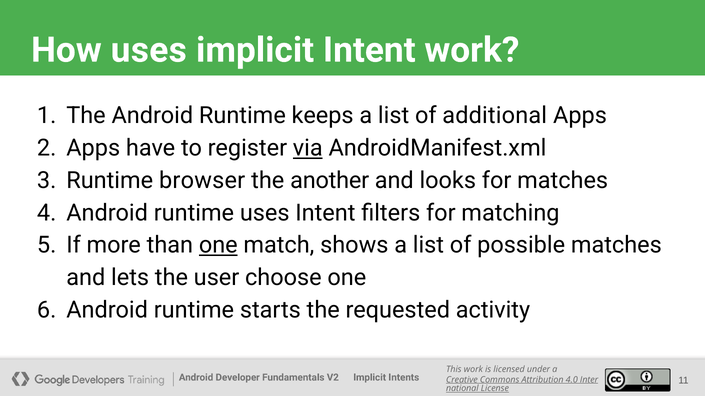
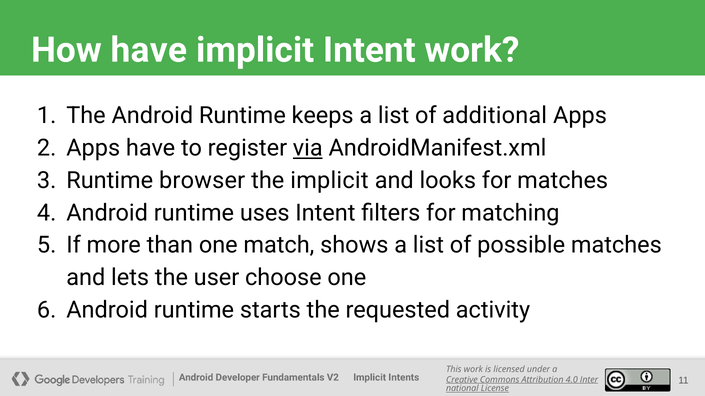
How uses: uses -> have (149, 50)
the another: another -> implicit (329, 181)
one underline: present -> none (218, 246)
